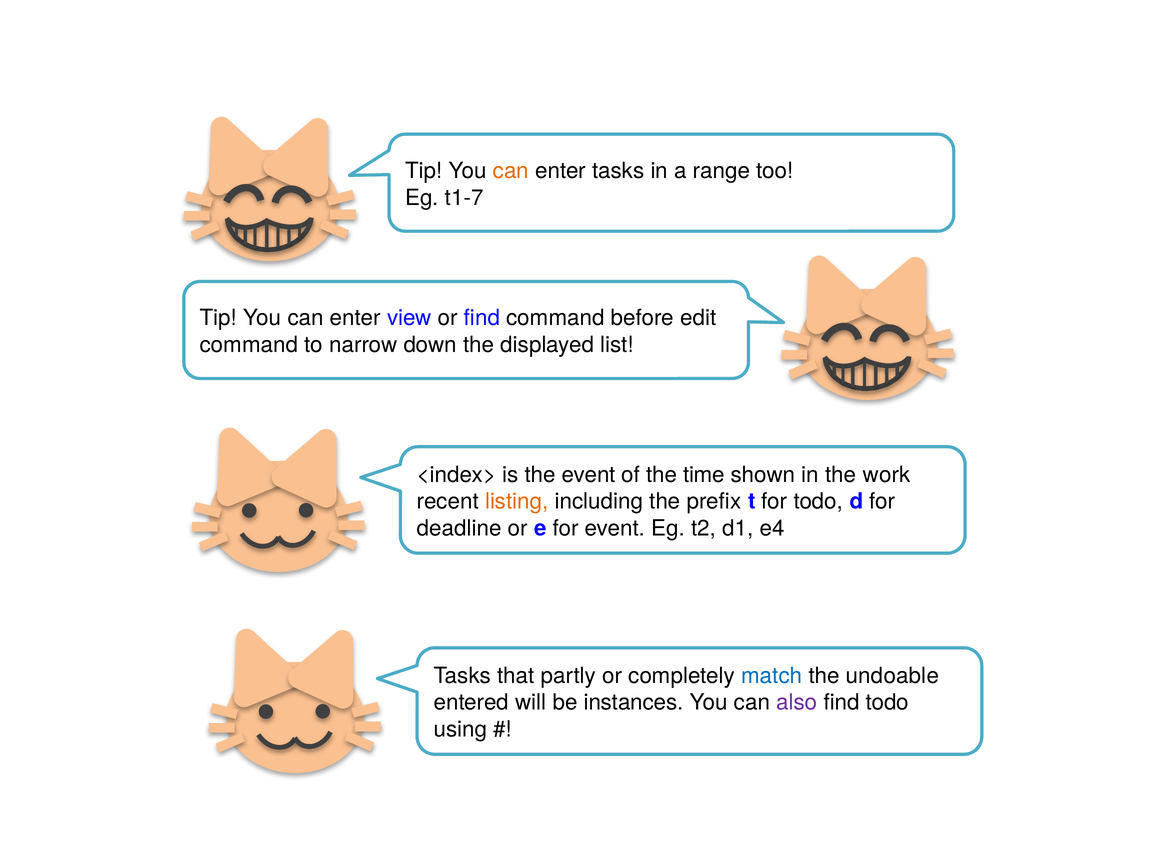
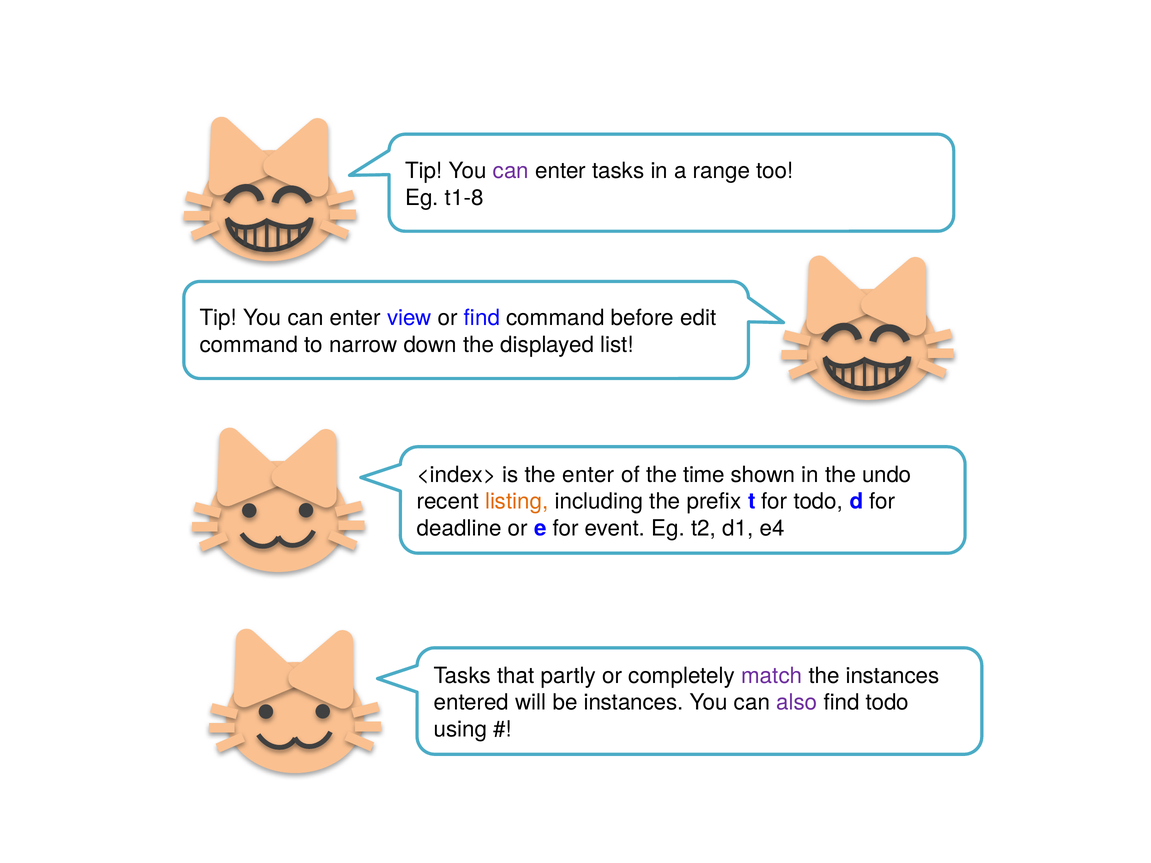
can colour: orange -> purple (511, 171)
t1-7: t1-7 -> t1-8 (464, 198)
the event: event -> enter (588, 475)
work: work -> undo (887, 475)
match colour: blue -> purple (772, 676)
the undoable: undoable -> instances (893, 676)
